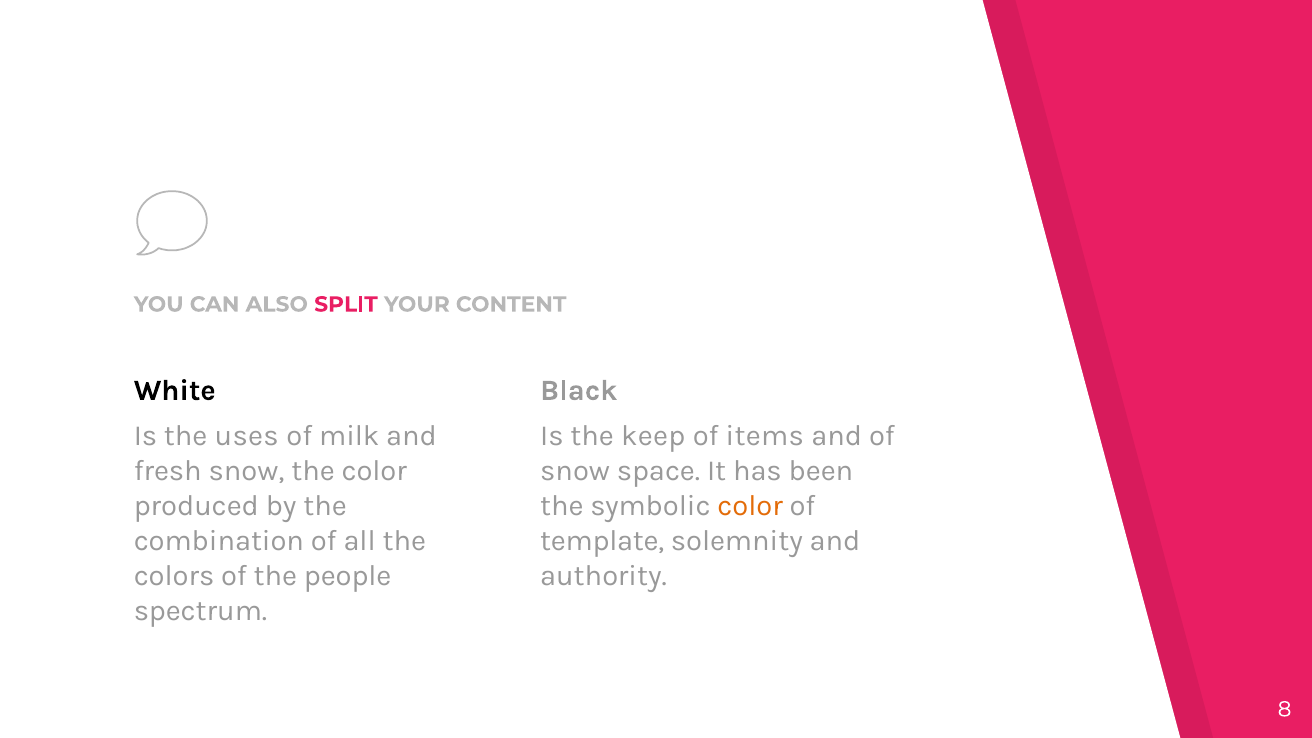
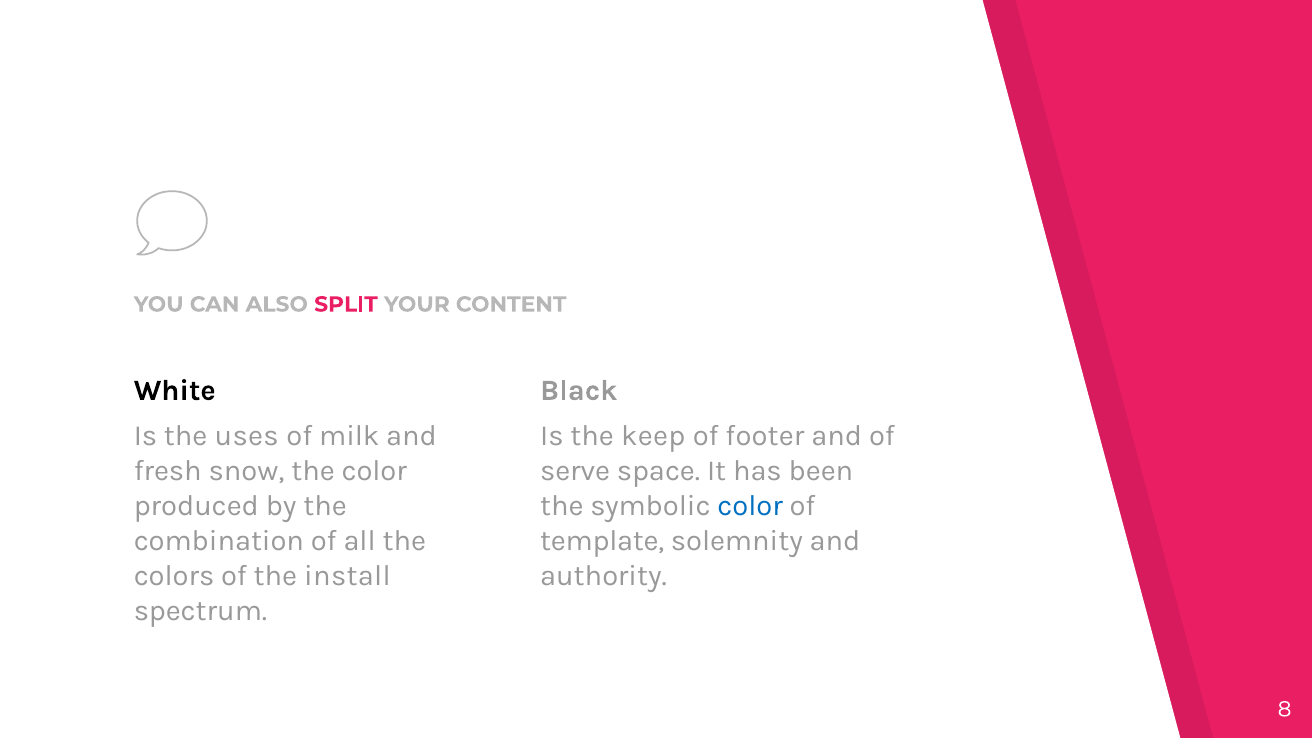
items: items -> footer (765, 436)
snow: snow -> serve (575, 471)
color colour: orange -> blue (750, 506)
people: people -> install (348, 576)
